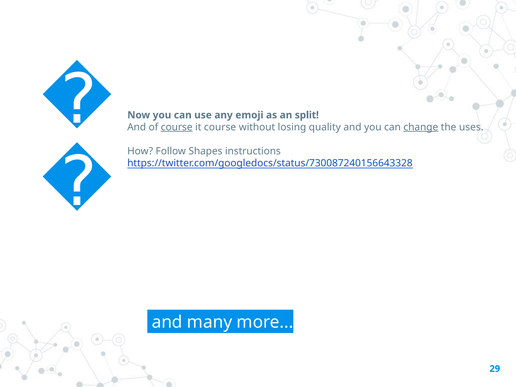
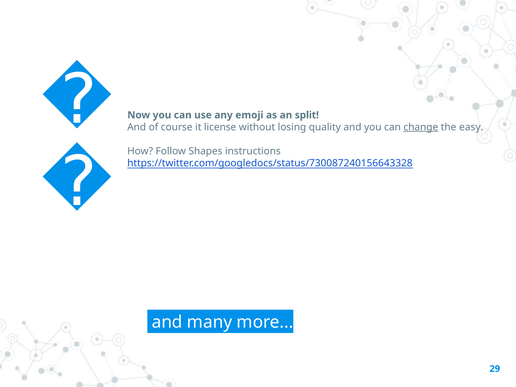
course underline: present -> none (177, 127)
it course: course -> license (220, 127)
uses: uses -> easy (471, 127)
